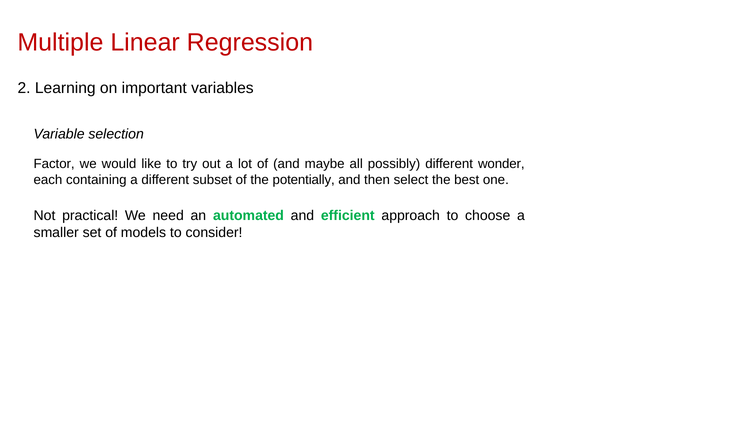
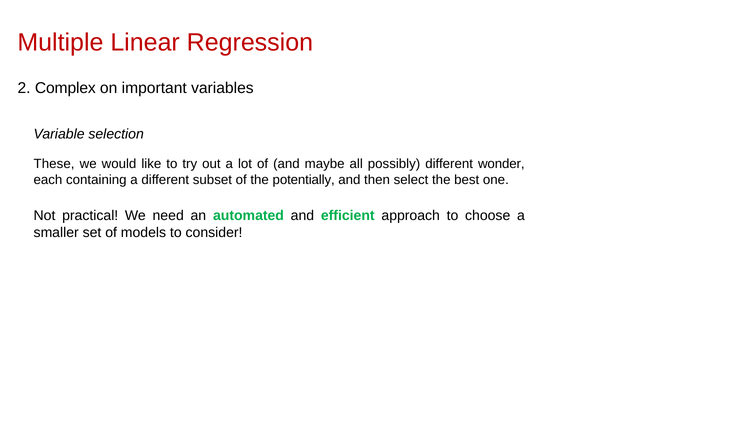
Learning: Learning -> Complex (65, 88)
Factor: Factor -> These (54, 164)
